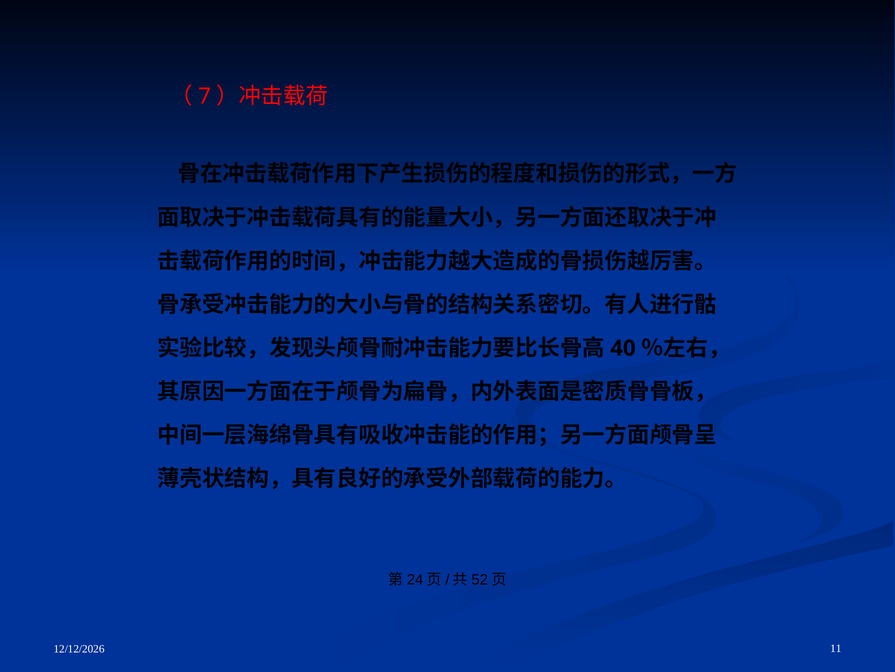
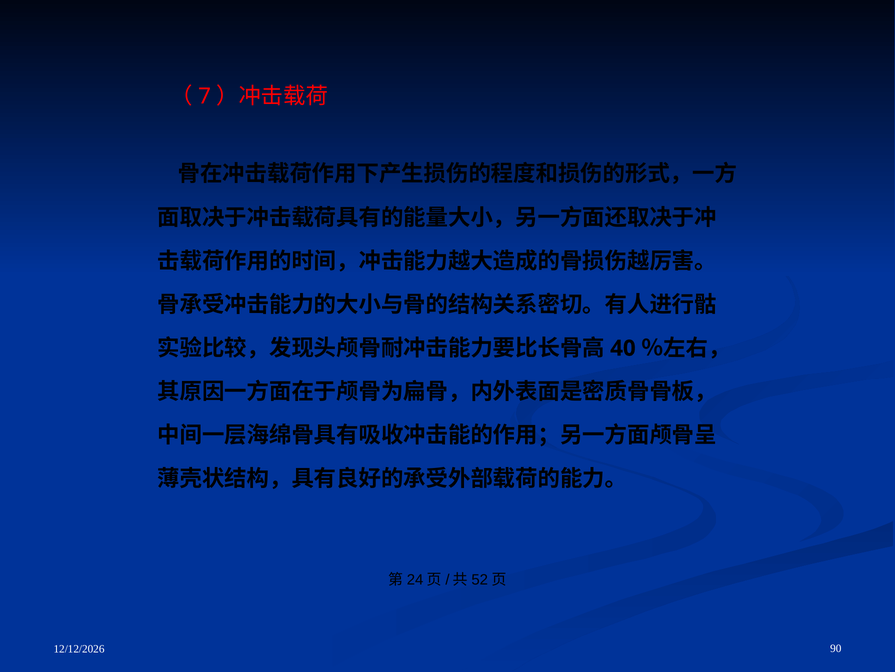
11: 11 -> 90 (836, 648)
